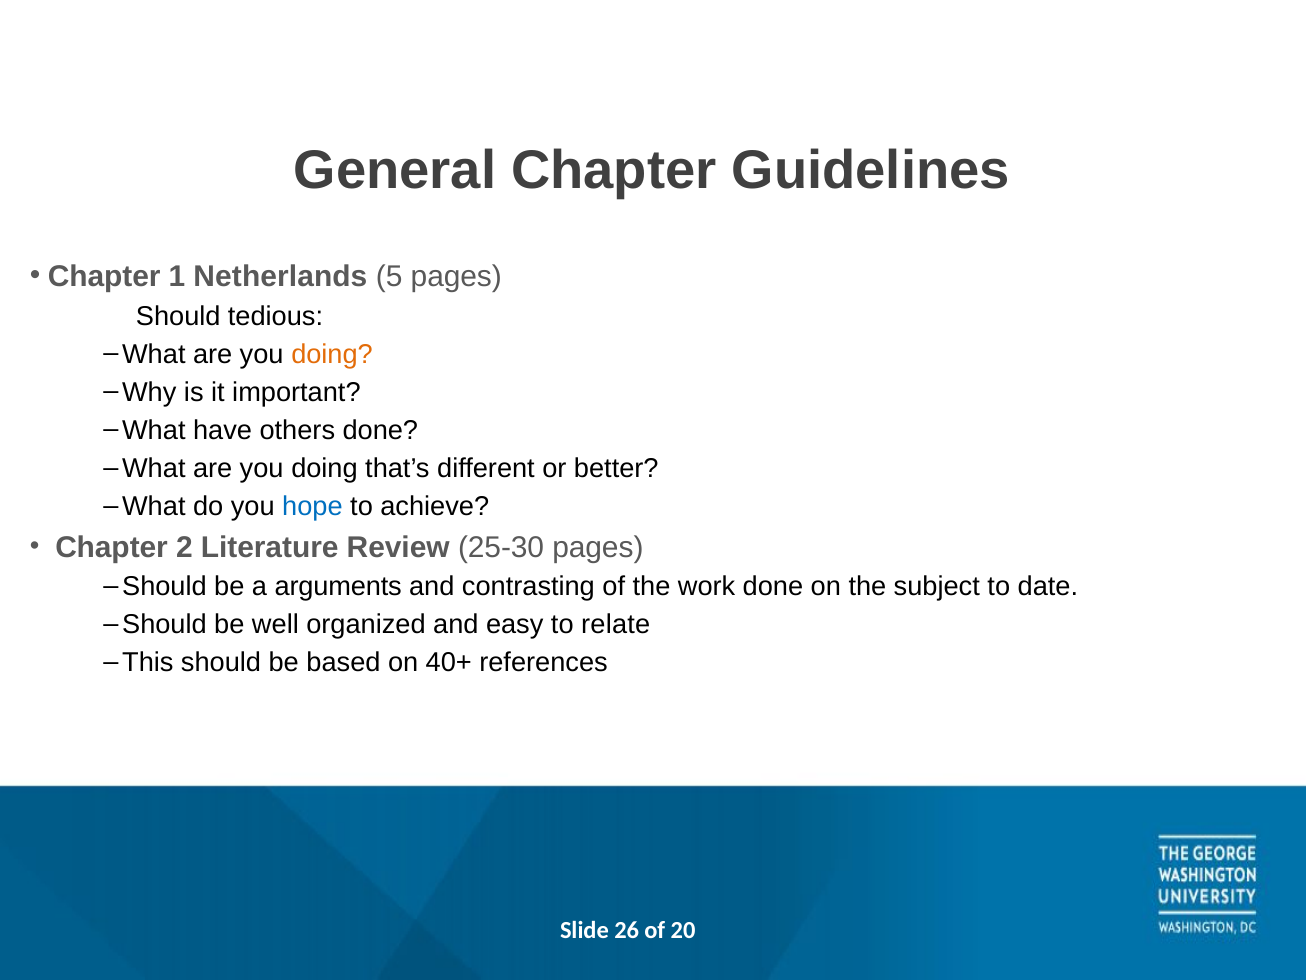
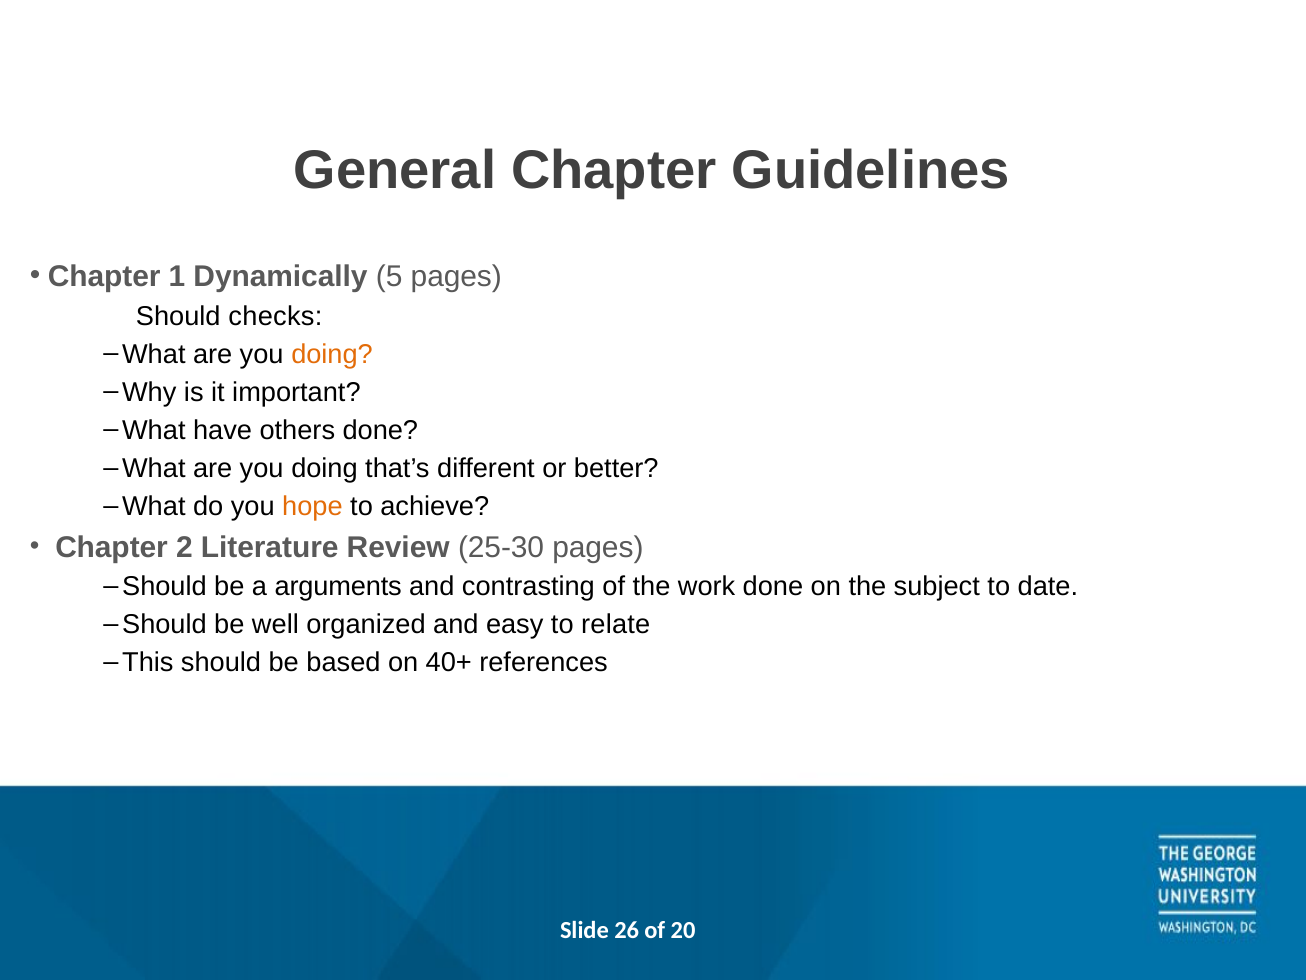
Netherlands: Netherlands -> Dynamically (281, 277)
tedious: tedious -> checks (275, 316)
hope colour: blue -> orange (312, 507)
